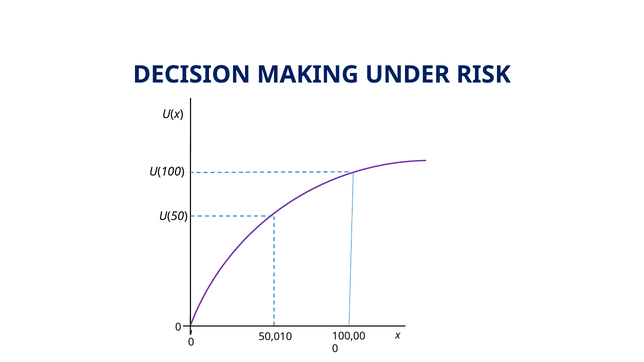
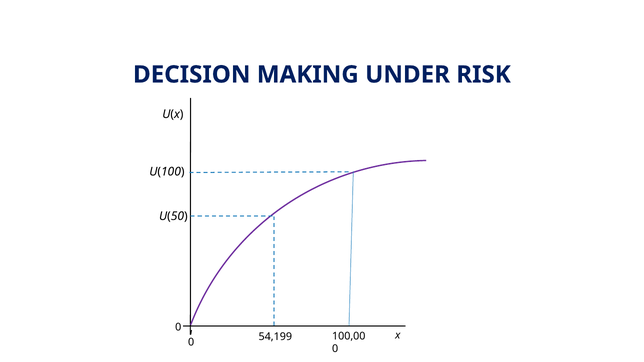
50,010: 50,010 -> 54,199 (275, 337)
